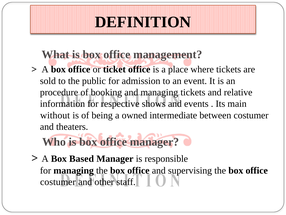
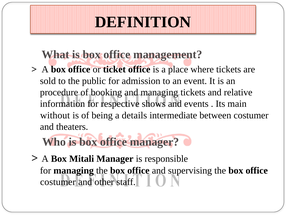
owned: owned -> details (134, 115)
Based: Based -> Mitali (82, 158)
